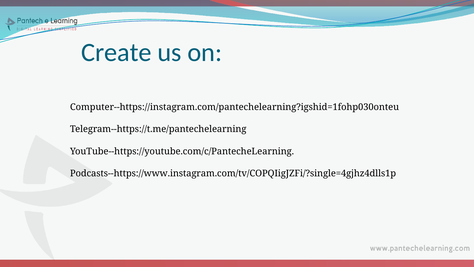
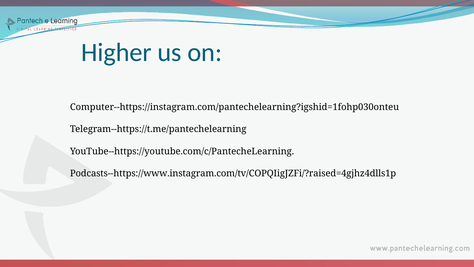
Create: Create -> Higher (116, 52)
Podcasts--https://www.instagram.com/tv/COPQIigJZFi/?single=4gjhz4dlls1p: Podcasts--https://www.instagram.com/tv/COPQIigJZFi/?single=4gjhz4dlls1p -> Podcasts--https://www.instagram.com/tv/COPQIigJZFi/?raised=4gjhz4dlls1p (233, 173)
